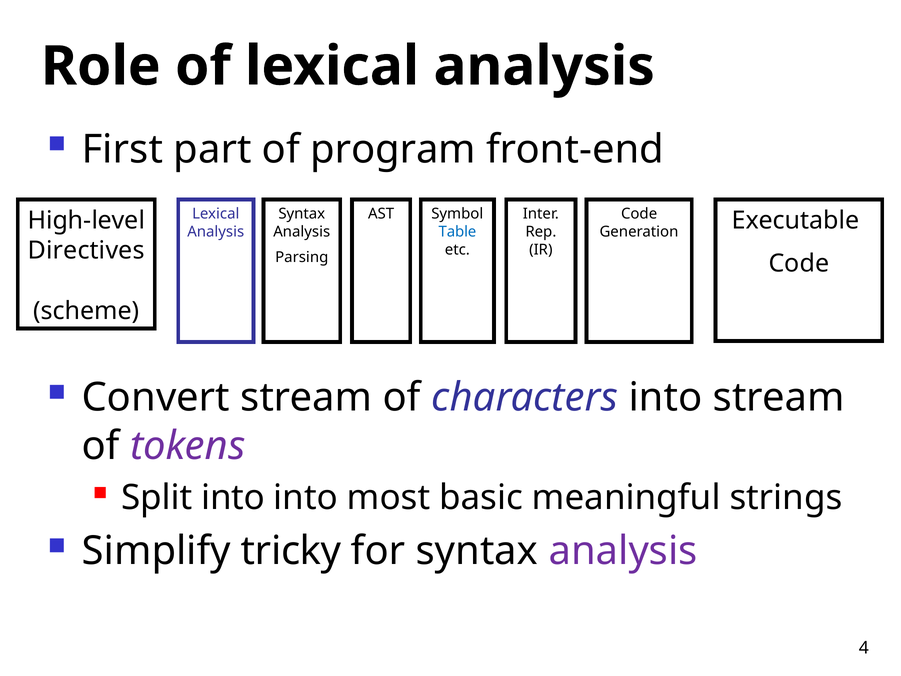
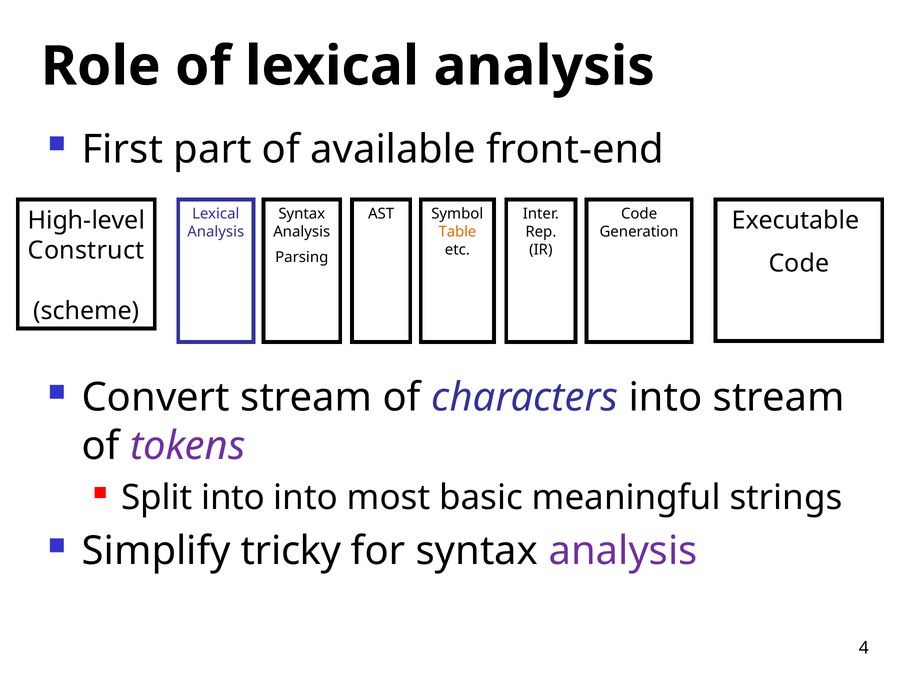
program: program -> available (393, 149)
Table colour: blue -> orange (457, 232)
Directives: Directives -> Construct (86, 251)
